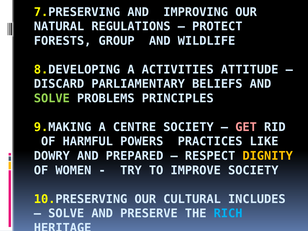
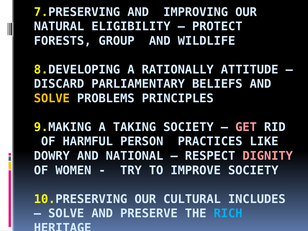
REGULATIONS: REGULATIONS -> ELIGIBILITY (131, 26)
ACTIVITIES: ACTIVITIES -> RATIONALLY (178, 70)
SOLVE colour: light green -> yellow (52, 98)
CENTRE: CENTRE -> TAKING (135, 127)
POWERS: POWERS -> PERSON (142, 142)
PREPARED: PREPARED -> NATIONAL (135, 156)
DIGNITY colour: yellow -> pink (268, 156)
